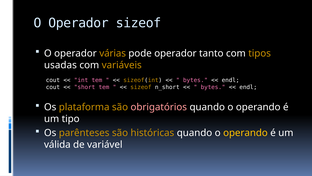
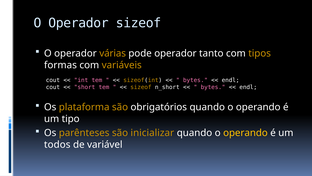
usadas: usadas -> formas (60, 65)
obrigatórios colour: pink -> white (159, 107)
históricas: históricas -> inicializar (152, 133)
válida: válida -> todos (57, 144)
